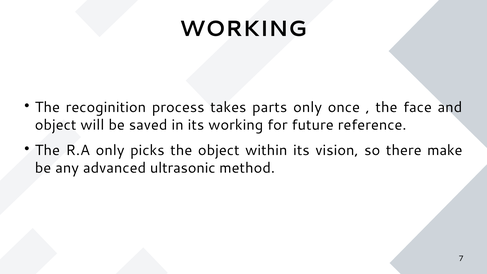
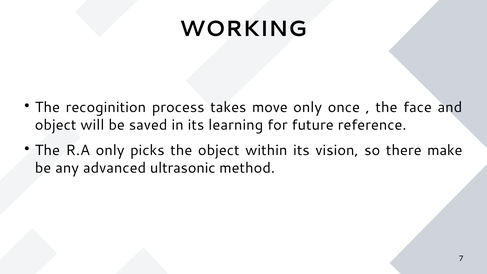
parts: parts -> move (270, 107)
its working: working -> learning (236, 125)
